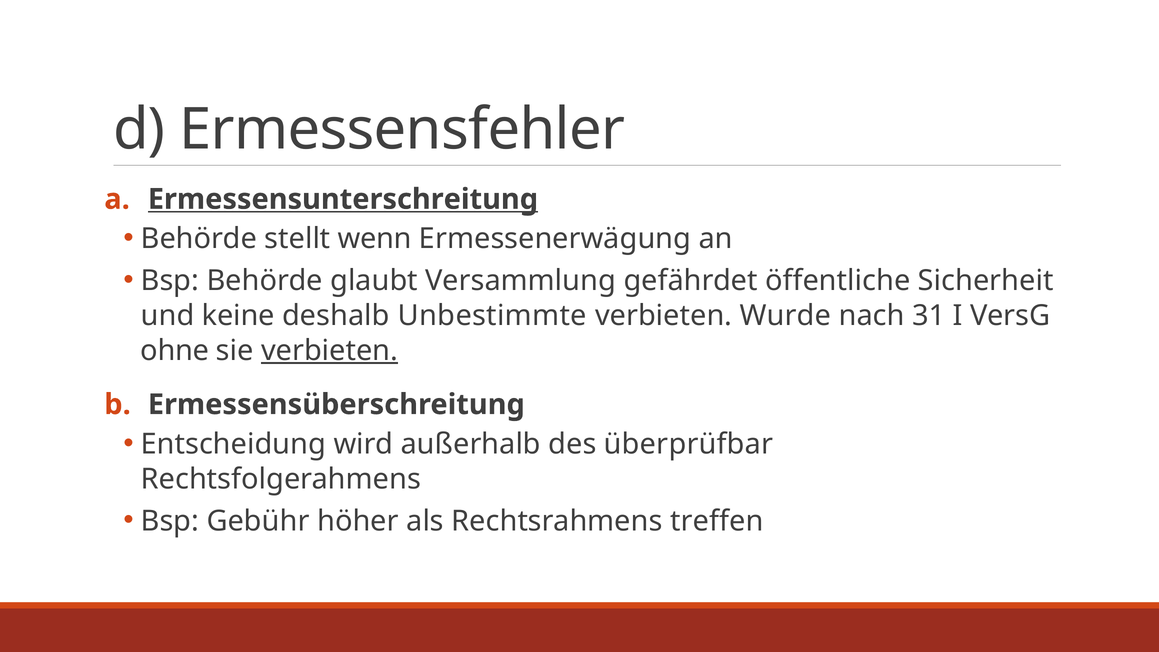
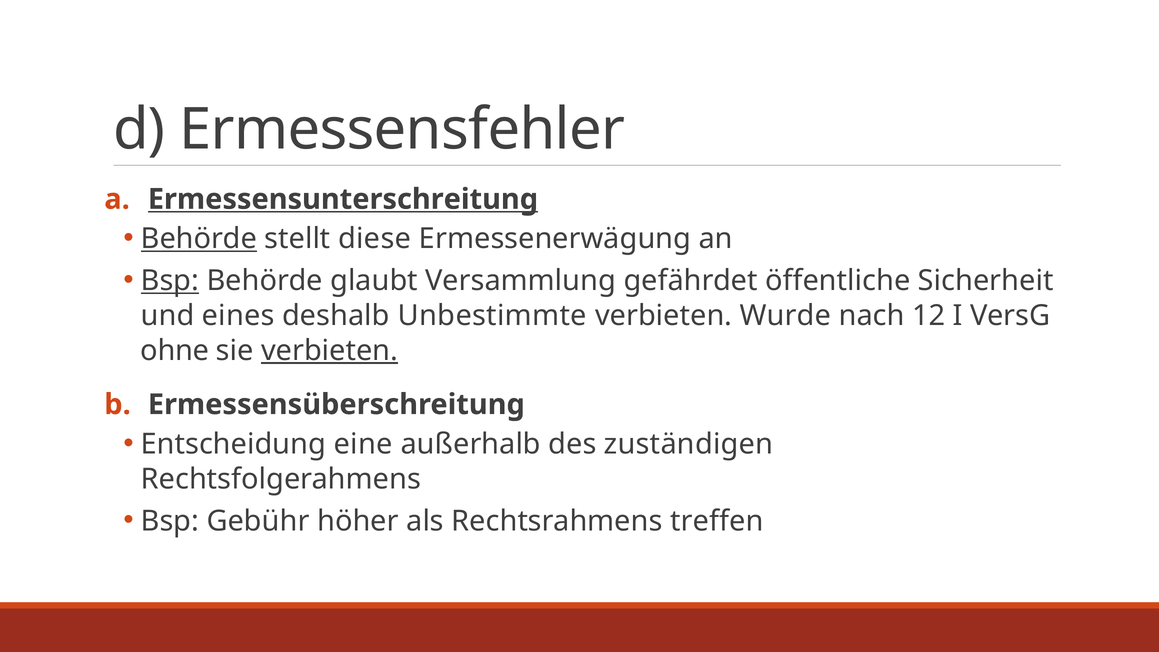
Behörde underline: none -> present (199, 239)
wenn: wenn -> diese (375, 239)
Bsp underline: none -> present (170, 281)
keine: keine -> eines (238, 316)
31: 31 -> 12 (929, 316)
wird: wird -> eine (363, 444)
überprüfbar: überprüfbar -> zuständigen (689, 444)
